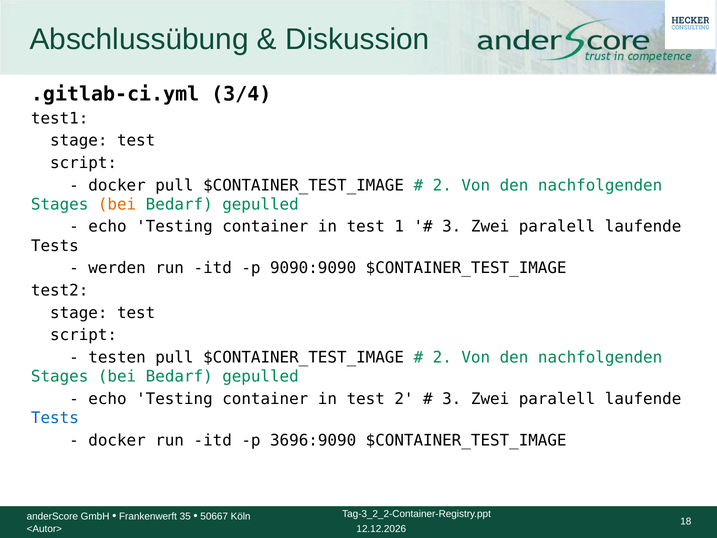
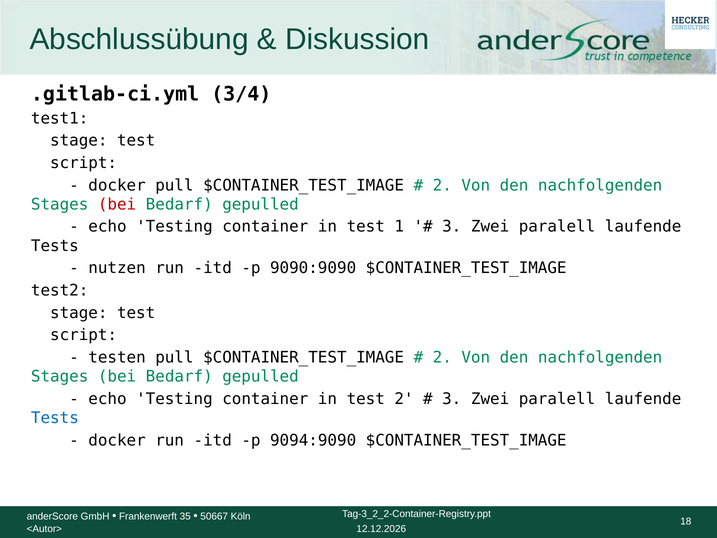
bei colour: orange -> red (117, 204)
werden: werden -> nutzen (117, 268)
3696:9090: 3696:9090 -> 9094:9090 (313, 440)
